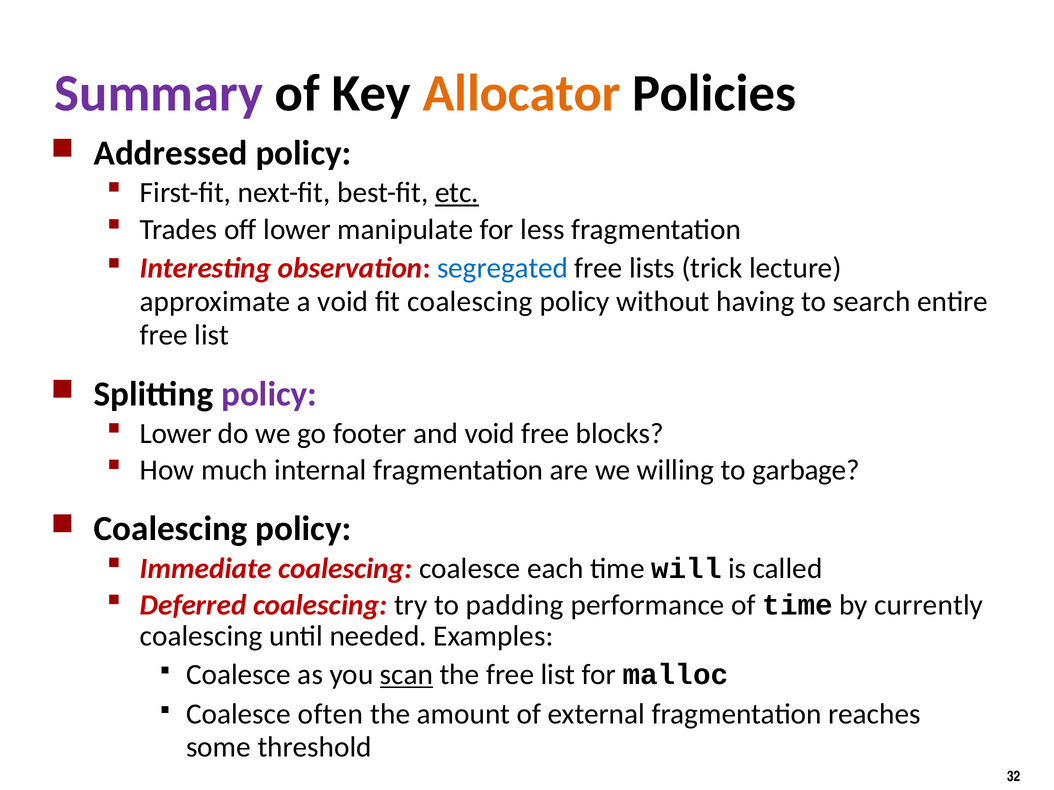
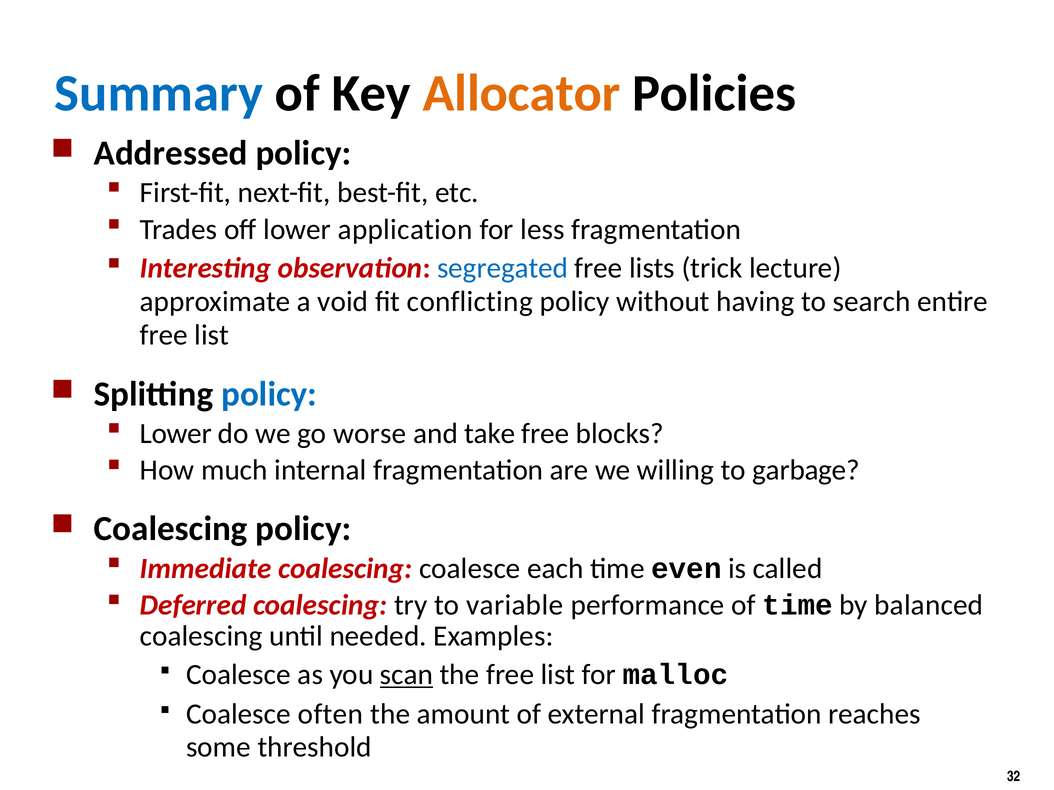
Summary colour: purple -> blue (159, 94)
etc underline: present -> none (457, 193)
manipulate: manipulate -> application (405, 230)
fit coalescing: coalescing -> conflicting (470, 302)
policy colour: purple -> blue (269, 394)
footer: footer -> worse (370, 434)
and void: void -> take (490, 434)
will: will -> even (686, 569)
padding: padding -> variable (515, 605)
currently: currently -> balanced (929, 605)
